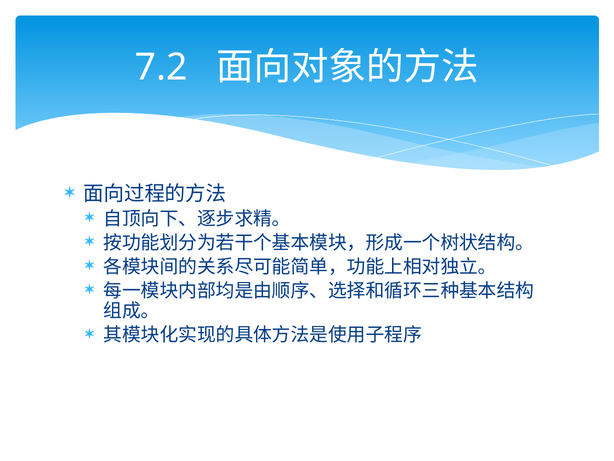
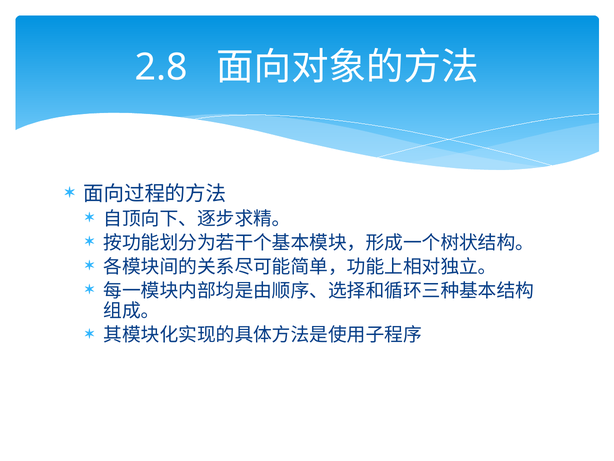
7.2: 7.2 -> 2.8 (161, 67)
